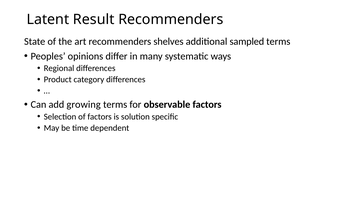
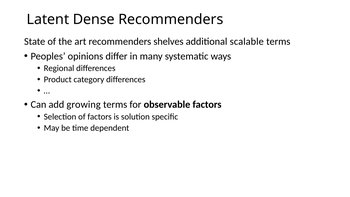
Result: Result -> Dense (94, 19)
sampled: sampled -> scalable (247, 41)
